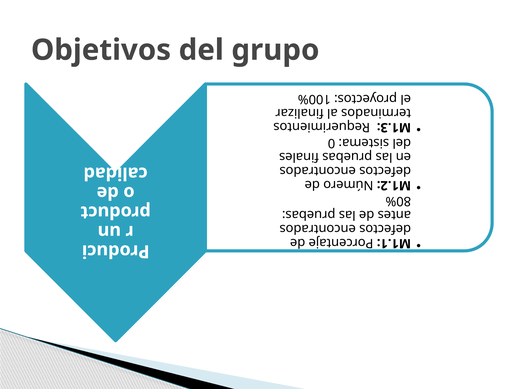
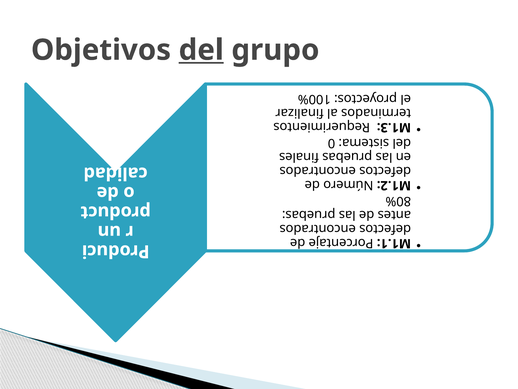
del underline: none -> present (201, 50)
